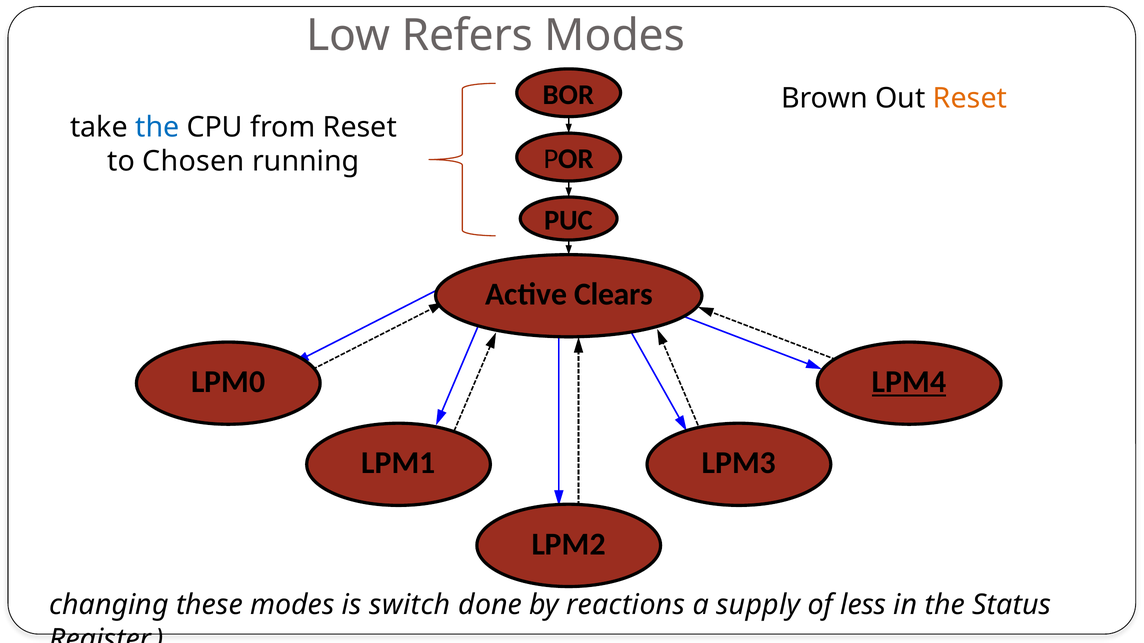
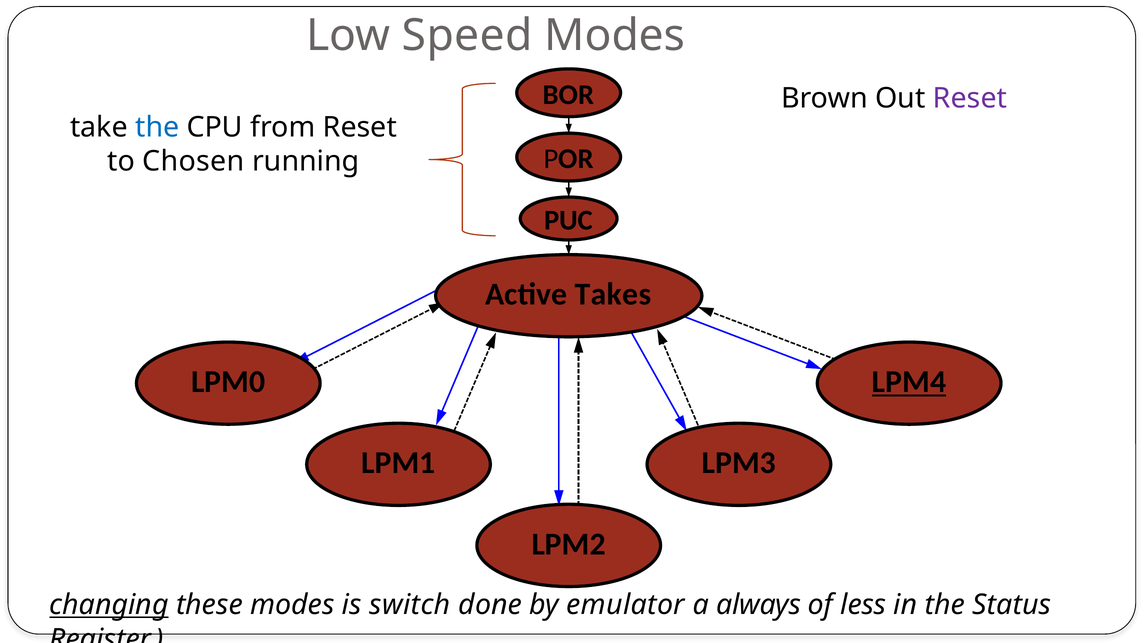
Refers: Refers -> Speed (467, 35)
Reset colour: orange -> purple (970, 99)
Clears: Clears -> Takes (613, 295)
changing underline: none -> present (109, 605)
reactions: reactions -> emulator (626, 605)
supply: supply -> always (758, 605)
